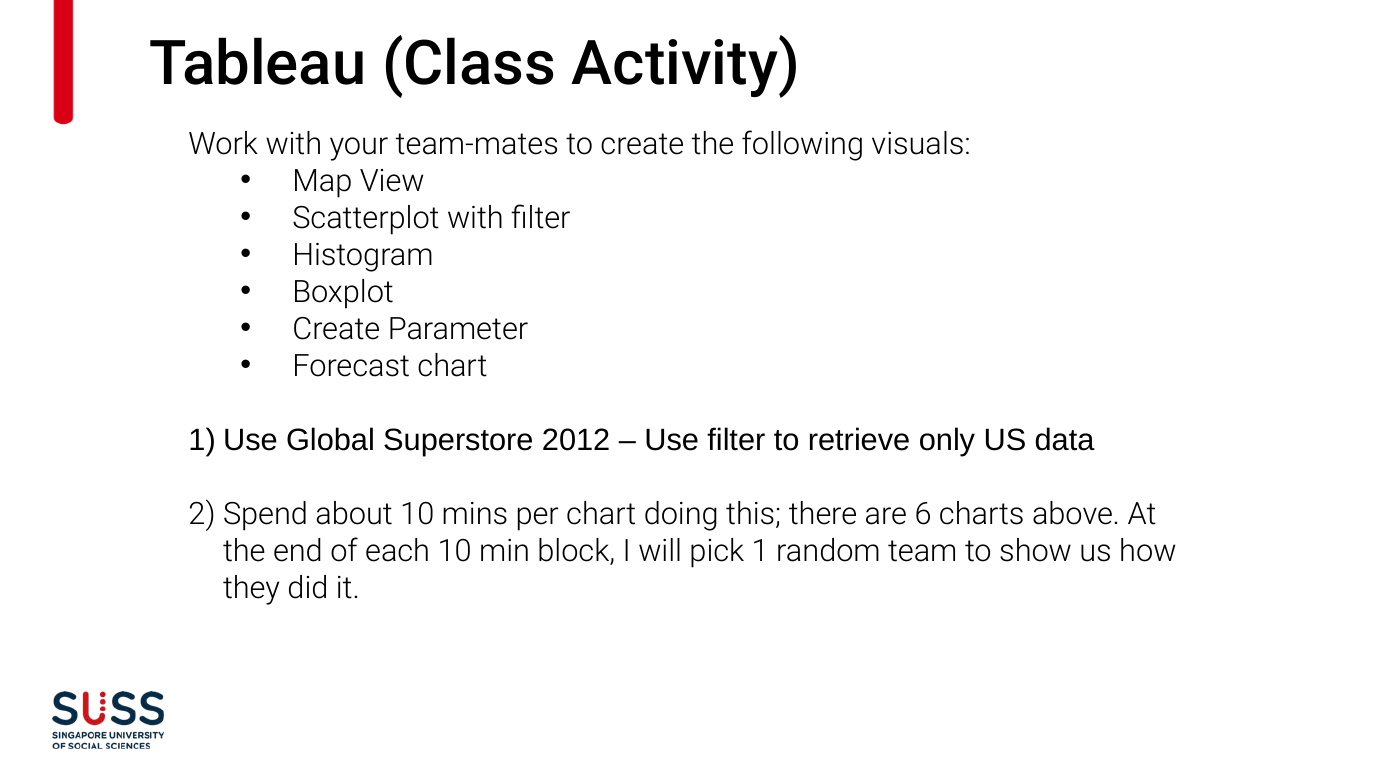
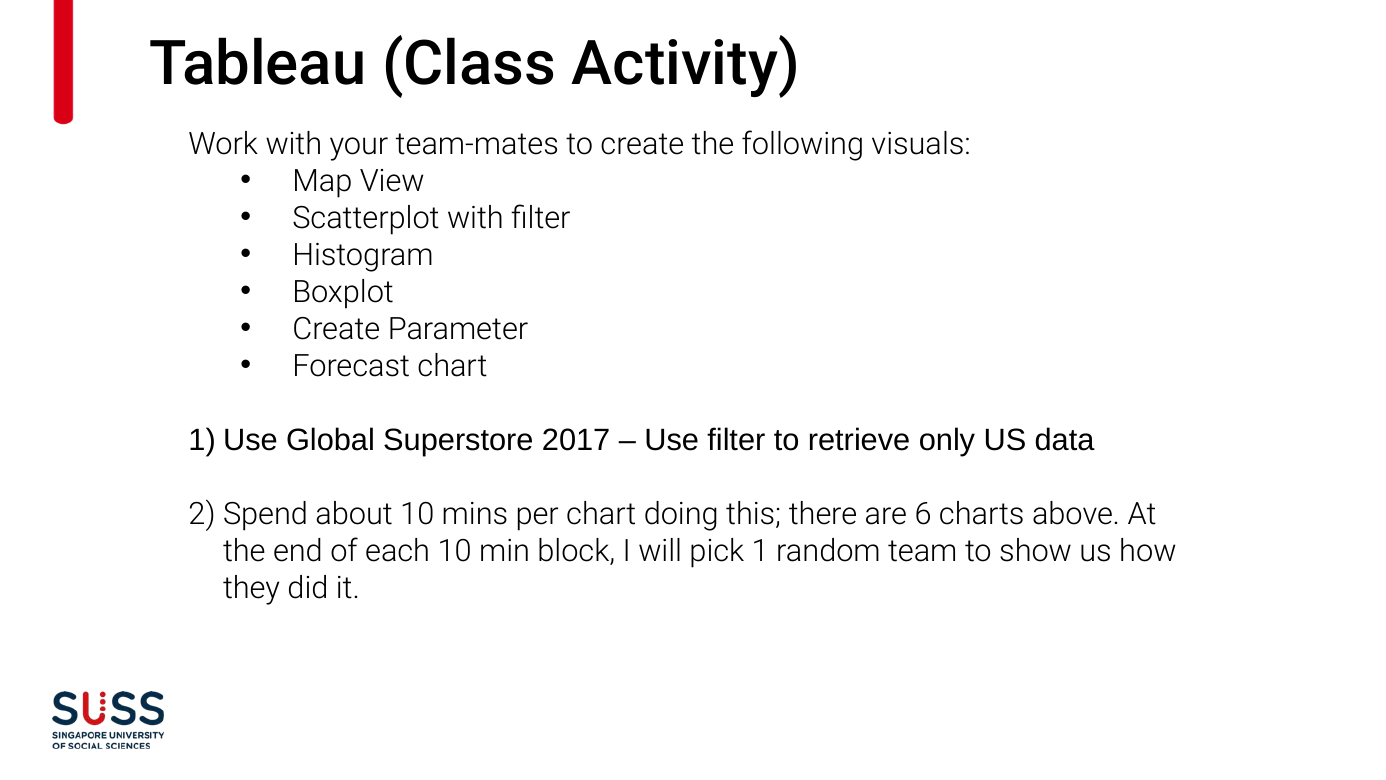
2012: 2012 -> 2017 (576, 440)
